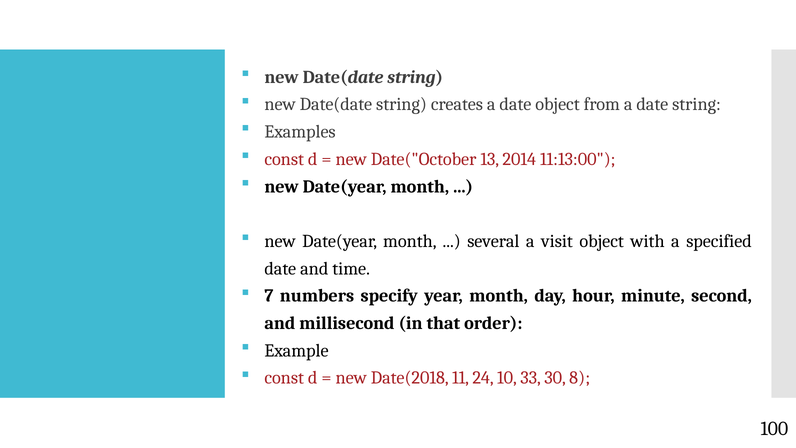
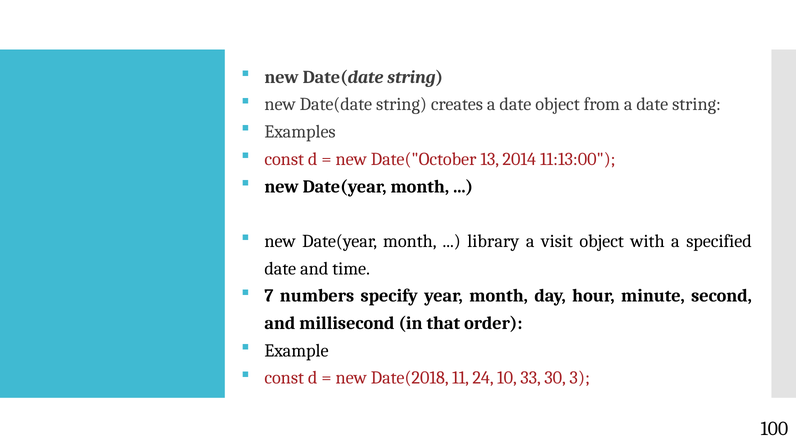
several: several -> library (493, 241)
8: 8 -> 3 (580, 378)
